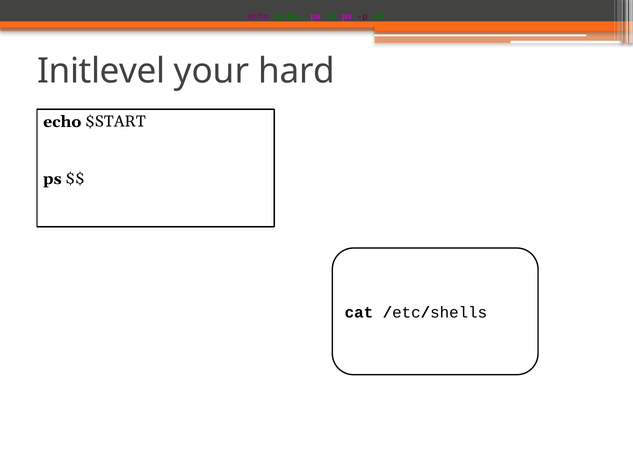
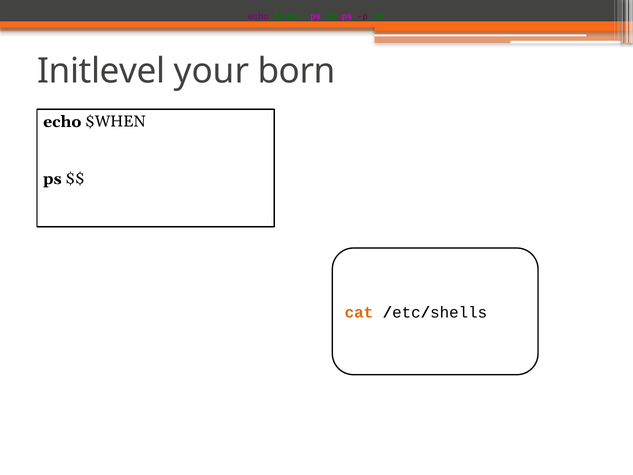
hard: hard -> born (297, 71)
$START: $START -> $WHEN (115, 122)
cat colour: black -> orange (359, 312)
